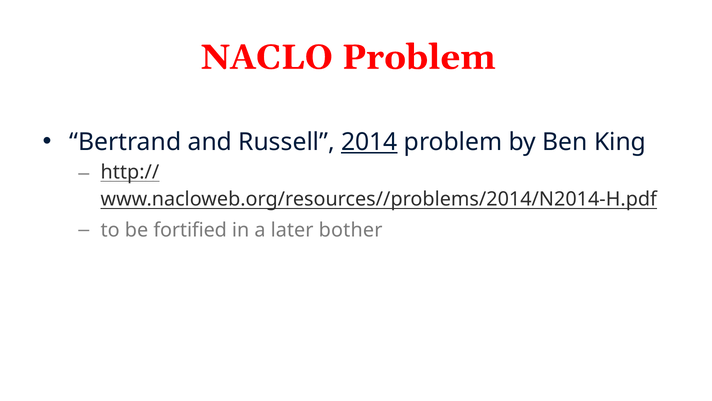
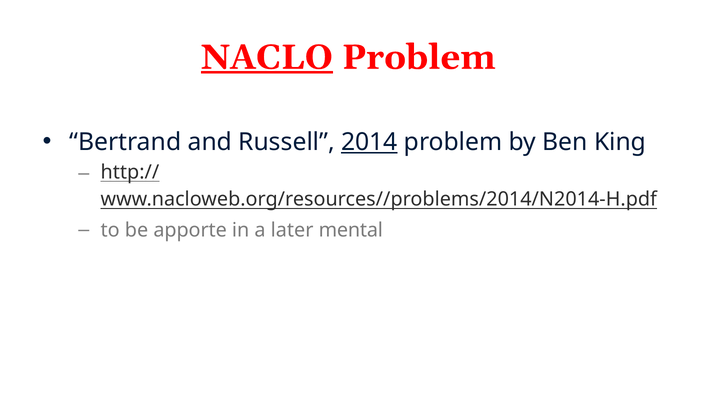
NACLO underline: none -> present (267, 57)
fortified: fortified -> apporte (190, 230)
bother: bother -> mental (351, 230)
